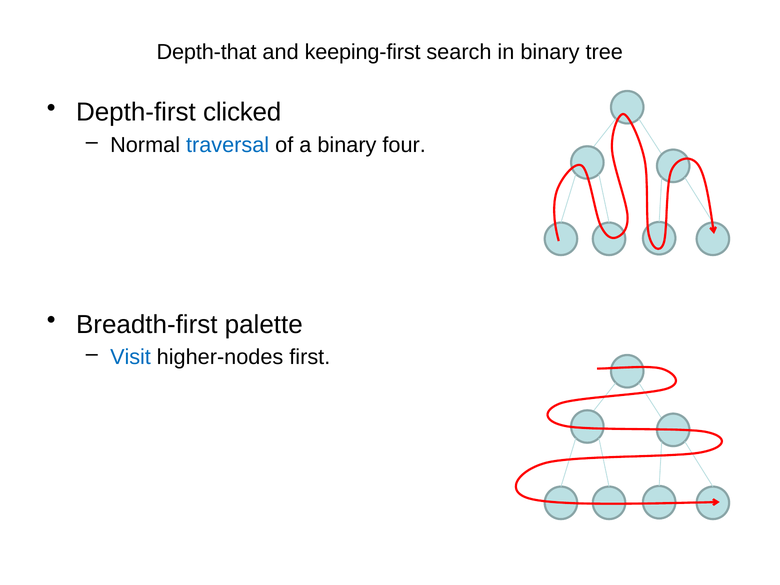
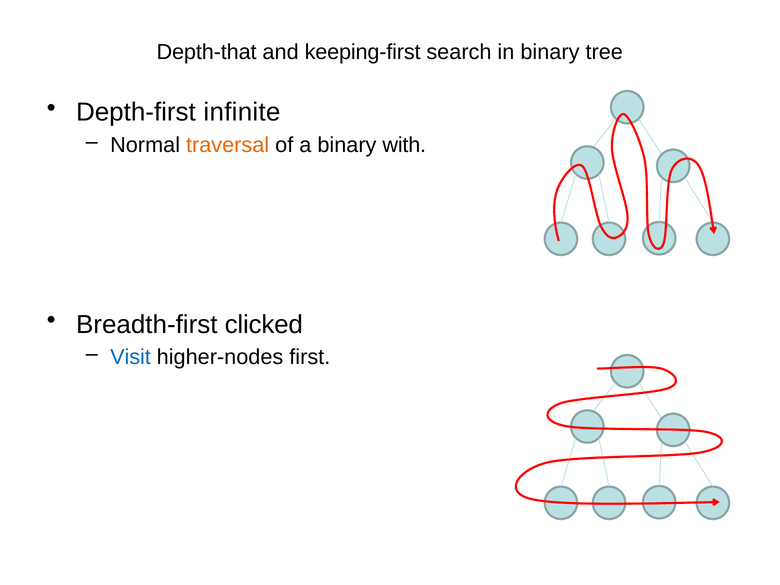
clicked: clicked -> infinite (242, 112)
traversal colour: blue -> orange (228, 145)
four: four -> with (404, 145)
palette: palette -> clicked (264, 325)
